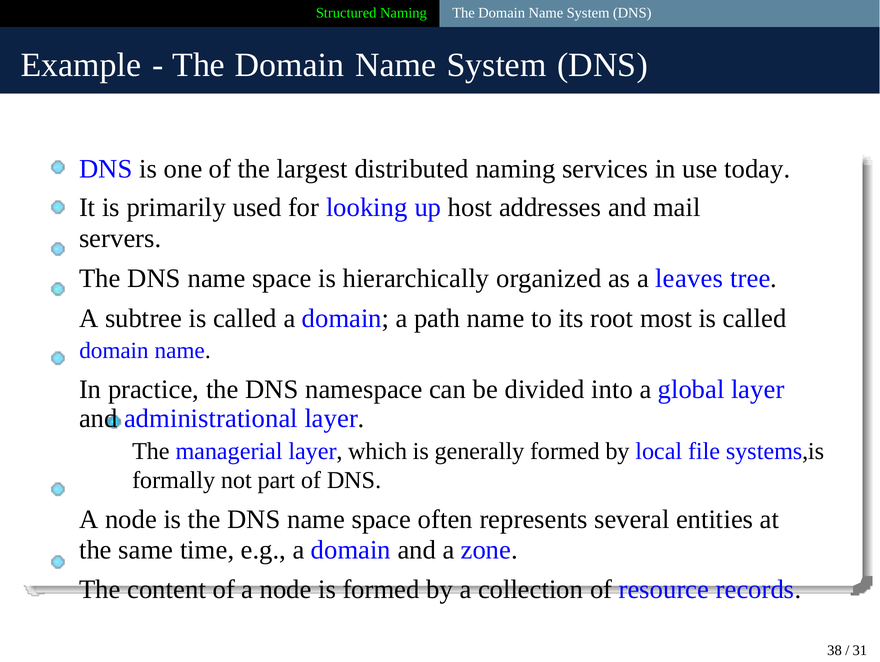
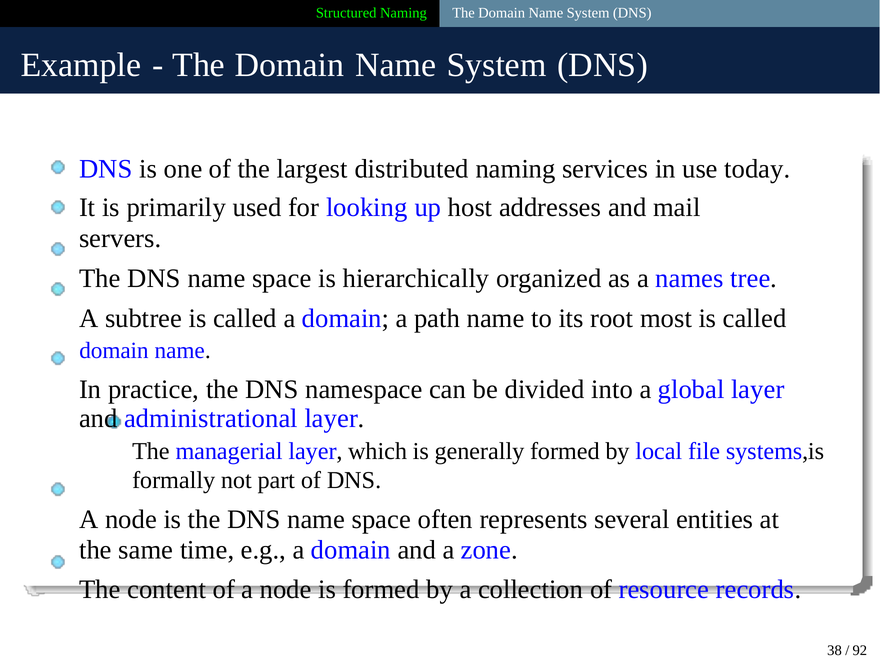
leaves: leaves -> names (689, 278)
31: 31 -> 92 (860, 650)
